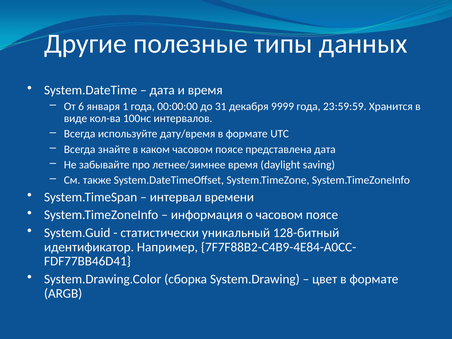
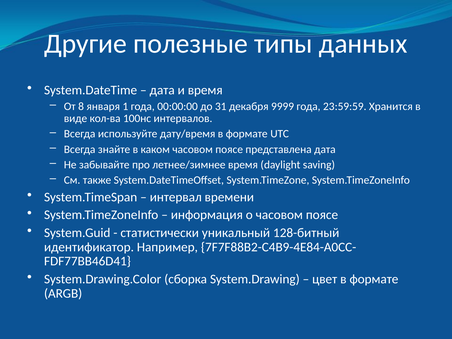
6: 6 -> 8 (81, 106)
